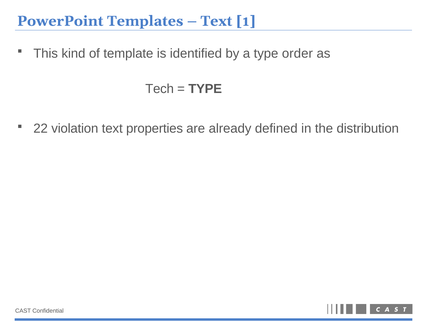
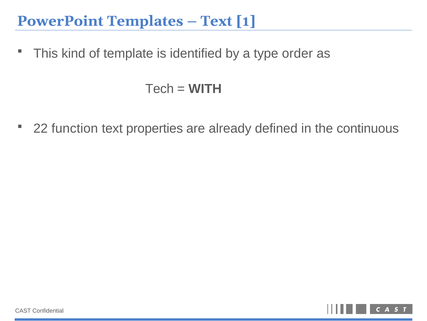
TYPE: TYPE -> WITH (205, 89)
violation: violation -> function (75, 128)
distribution: distribution -> continuous (368, 128)
